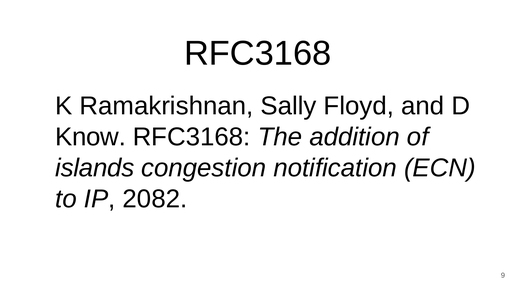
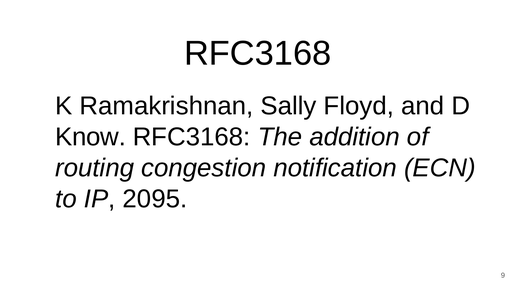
islands: islands -> routing (95, 168)
2082: 2082 -> 2095 (155, 199)
